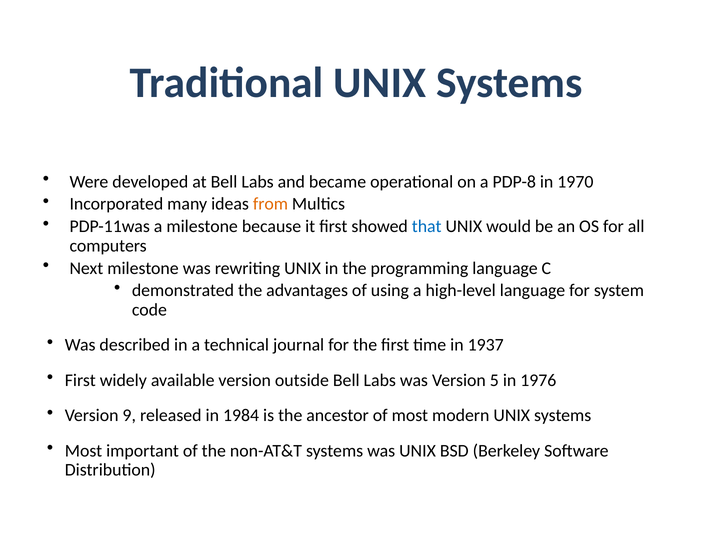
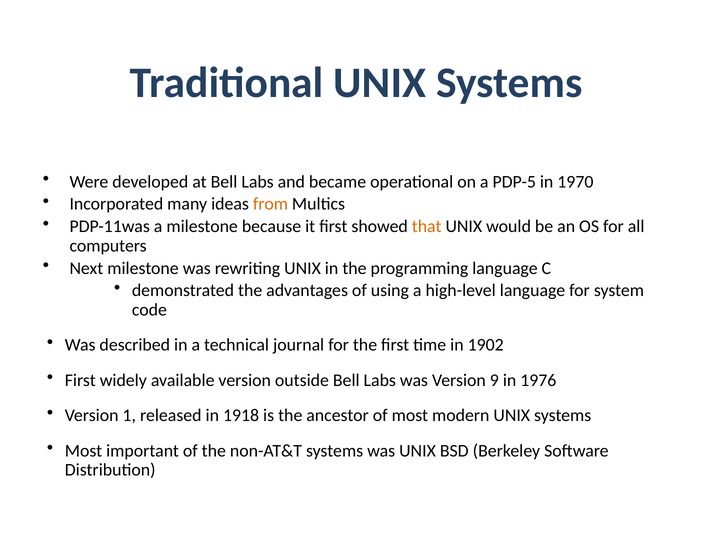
PDP-8: PDP-8 -> PDP-5 (514, 182)
that colour: blue -> orange (427, 227)
1937: 1937 -> 1902 (486, 346)
5: 5 -> 9 (494, 381)
9: 9 -> 1 (129, 416)
1984: 1984 -> 1918 (241, 416)
